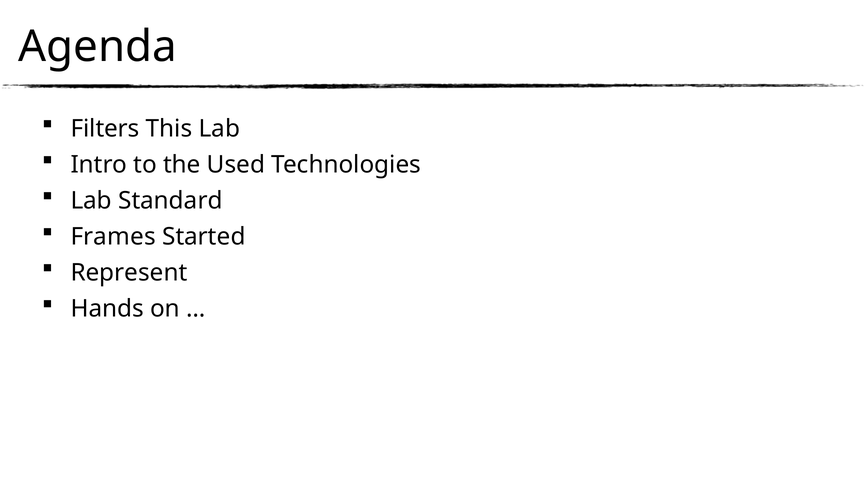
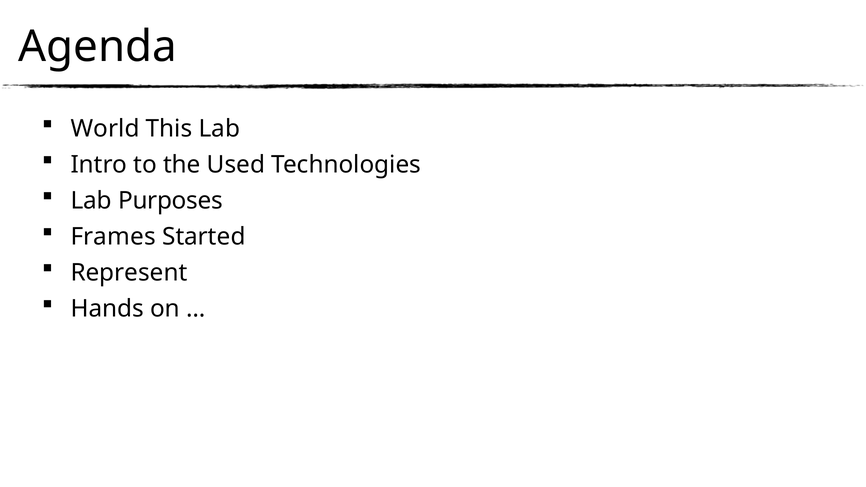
Filters: Filters -> World (105, 129)
Standard: Standard -> Purposes (170, 201)
